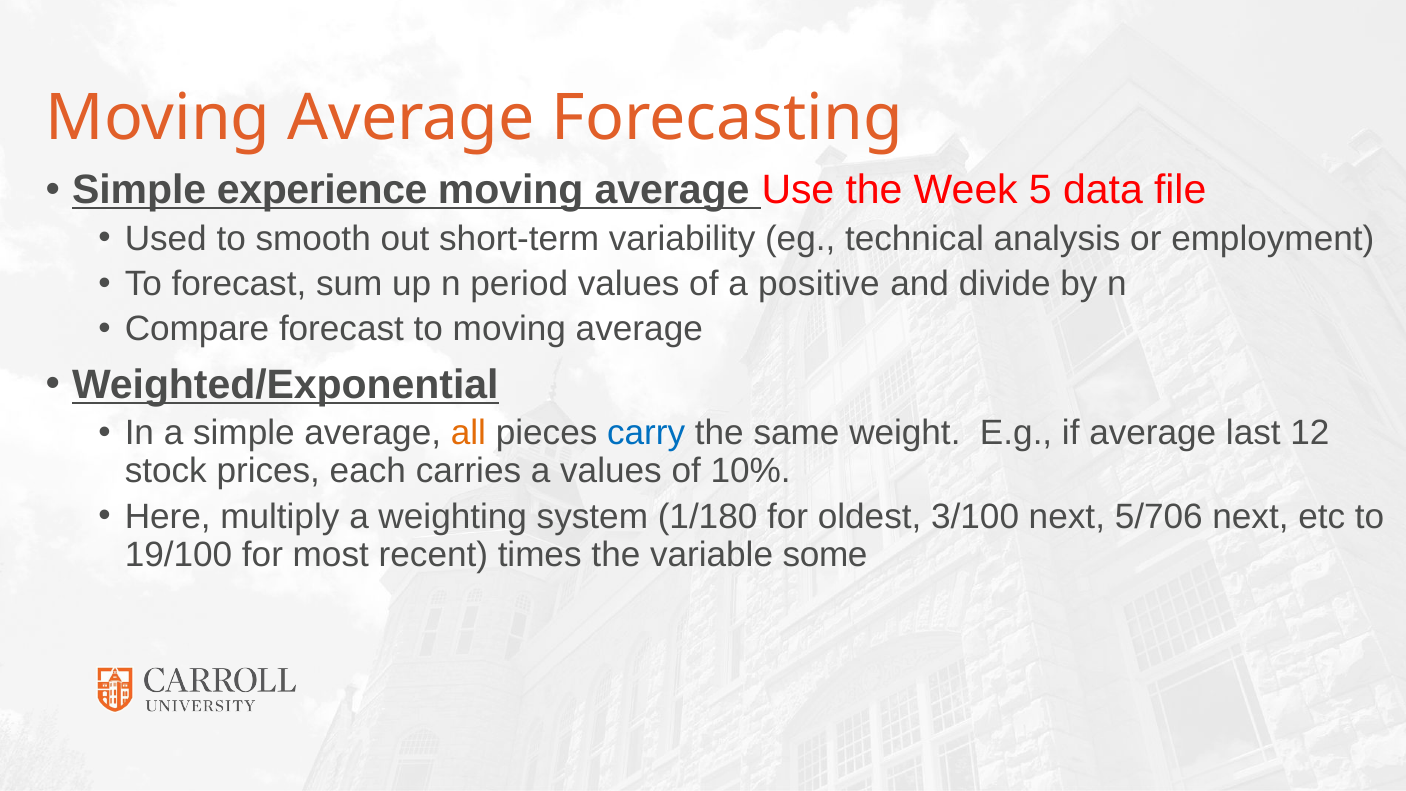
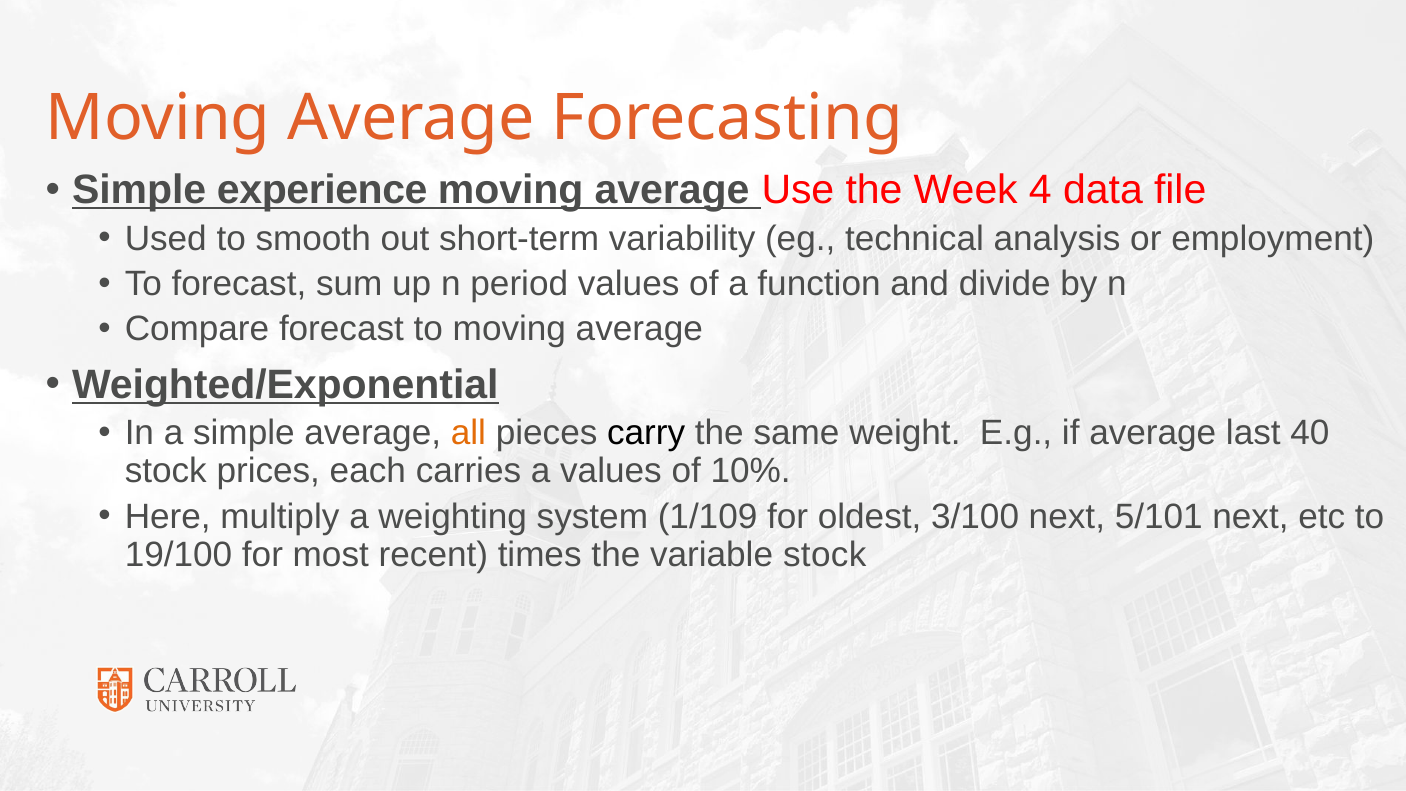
5: 5 -> 4 (1040, 190)
positive: positive -> function (819, 284)
carry colour: blue -> black (646, 433)
12: 12 -> 40 (1310, 433)
1/180: 1/180 -> 1/109 (708, 517)
5/706: 5/706 -> 5/101 (1159, 517)
variable some: some -> stock (825, 554)
